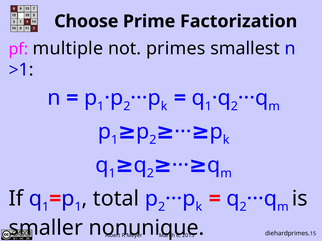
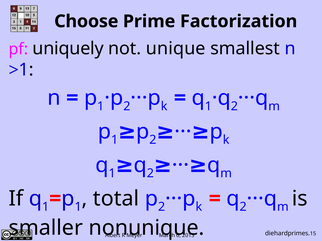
multiple: multiple -> uniquely (68, 48)
primes: primes -> unique (176, 48)
